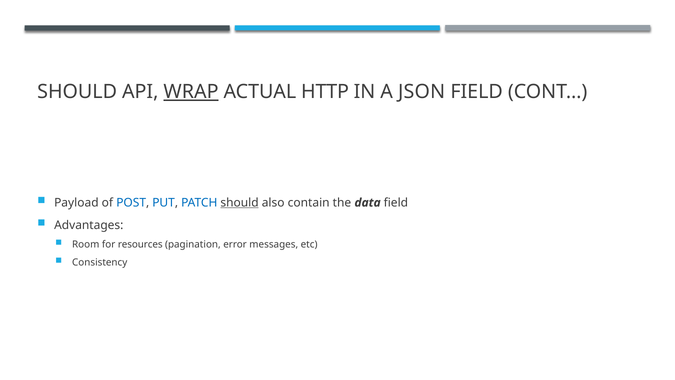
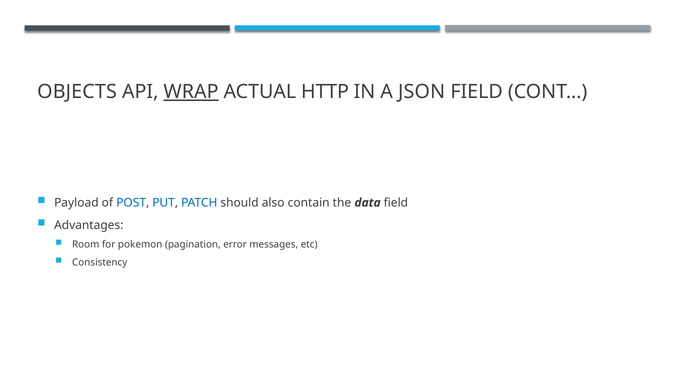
SHOULD: SHOULD -> OBJECTS (77, 92)
should underline: present -> none (240, 203)
resources: resources -> pokemon (140, 244)
